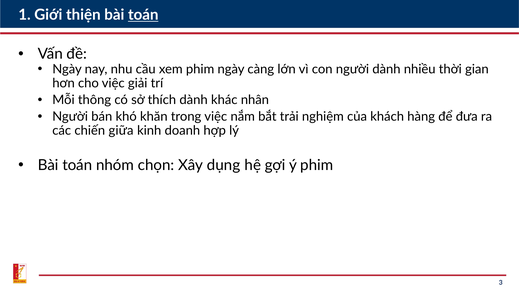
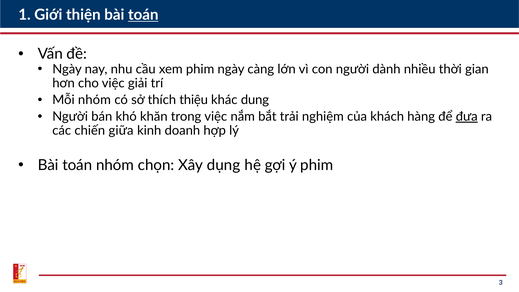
Mỗi thông: thông -> nhóm (94, 100)
thích dành: dành -> thiệu (194, 100)
nhân: nhân -> dung (255, 100)
đưa underline: none -> present (467, 117)
